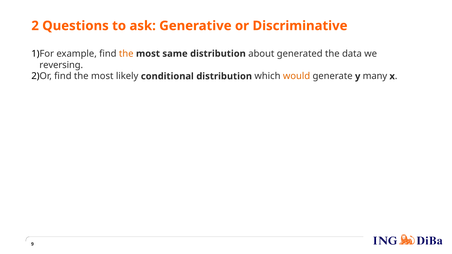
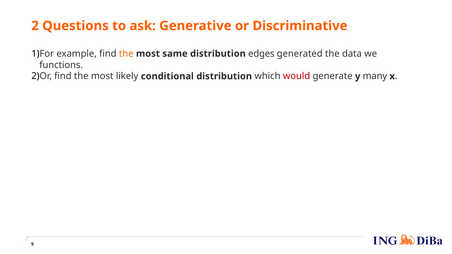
about: about -> edges (261, 54)
reversing: reversing -> functions (61, 65)
would colour: orange -> red (297, 76)
